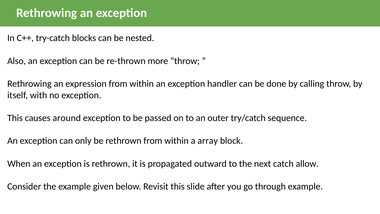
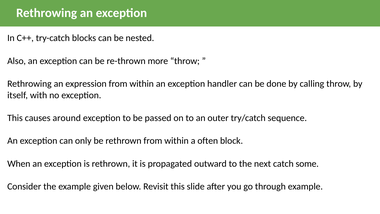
array: array -> often (208, 141)
allow: allow -> some (307, 163)
